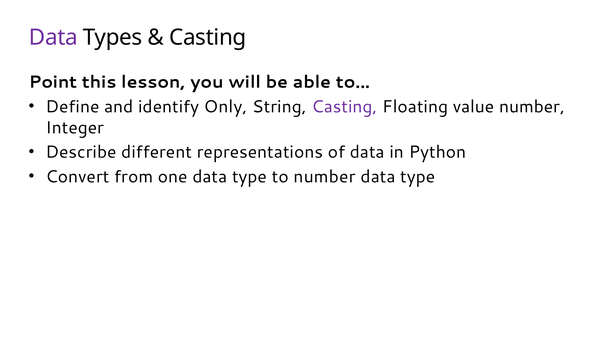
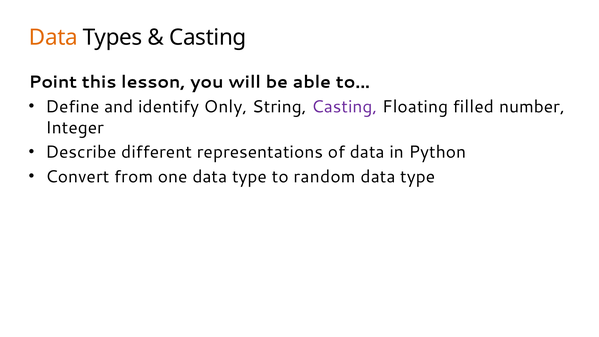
Data colour: purple -> orange (53, 38)
value: value -> filled (473, 107)
to number: number -> random (325, 177)
